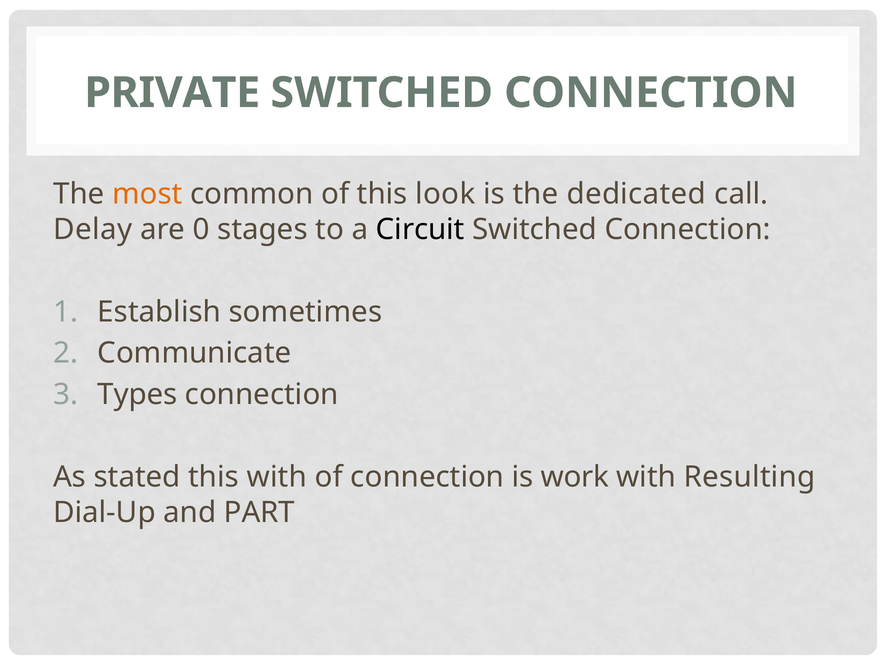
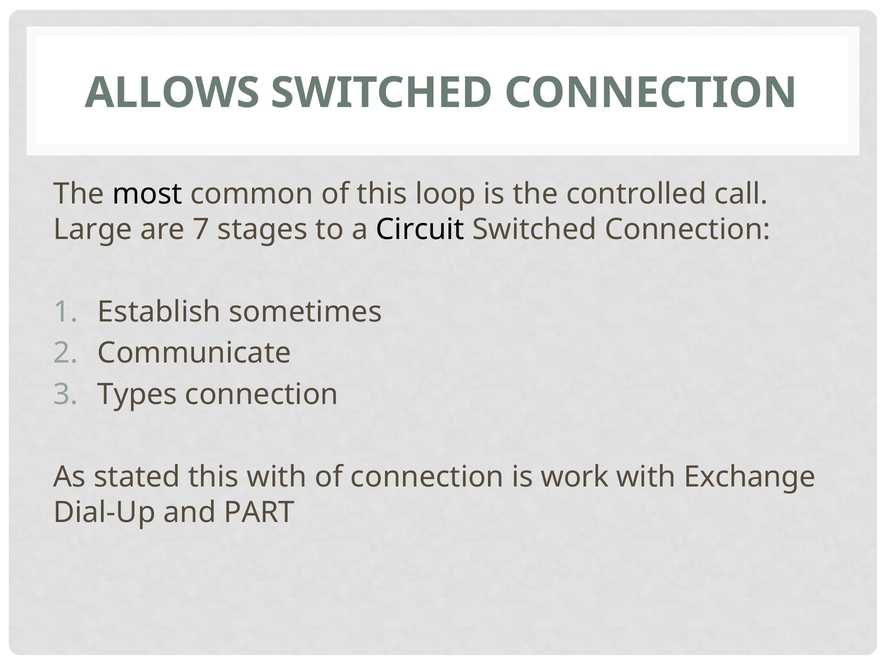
PRIVATE: PRIVATE -> ALLOWS (172, 93)
most colour: orange -> black (147, 194)
look: look -> loop (446, 194)
dedicated: dedicated -> controlled (636, 194)
Delay: Delay -> Large (93, 229)
0: 0 -> 7 (201, 229)
Resulting: Resulting -> Exchange (750, 477)
